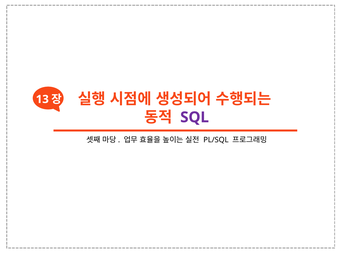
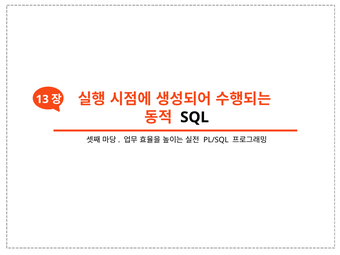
SQL colour: purple -> black (195, 117)
